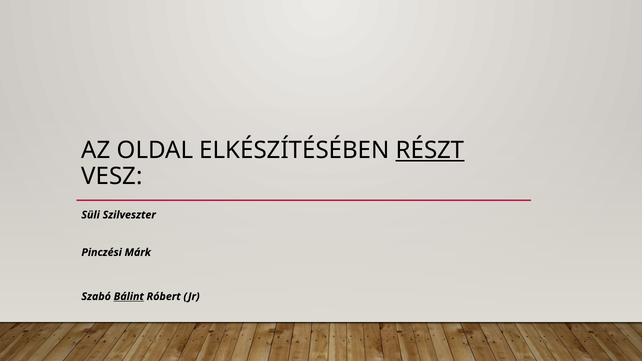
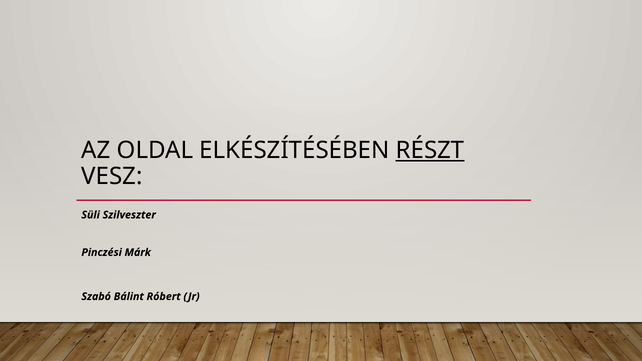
Bálint underline: present -> none (129, 297)
